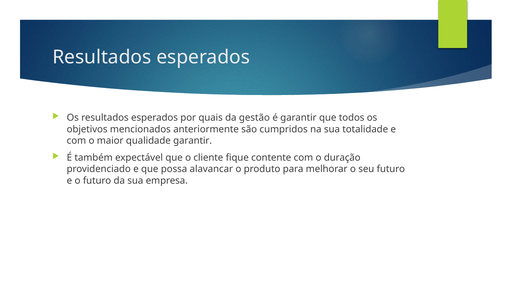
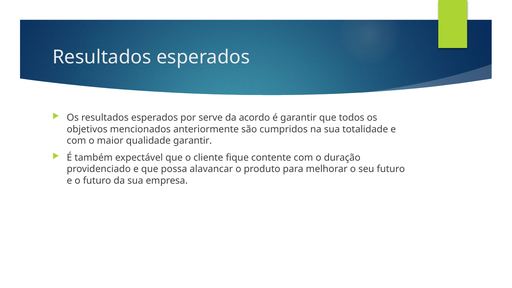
quais: quais -> serve (211, 118)
gestão: gestão -> acordo (254, 118)
